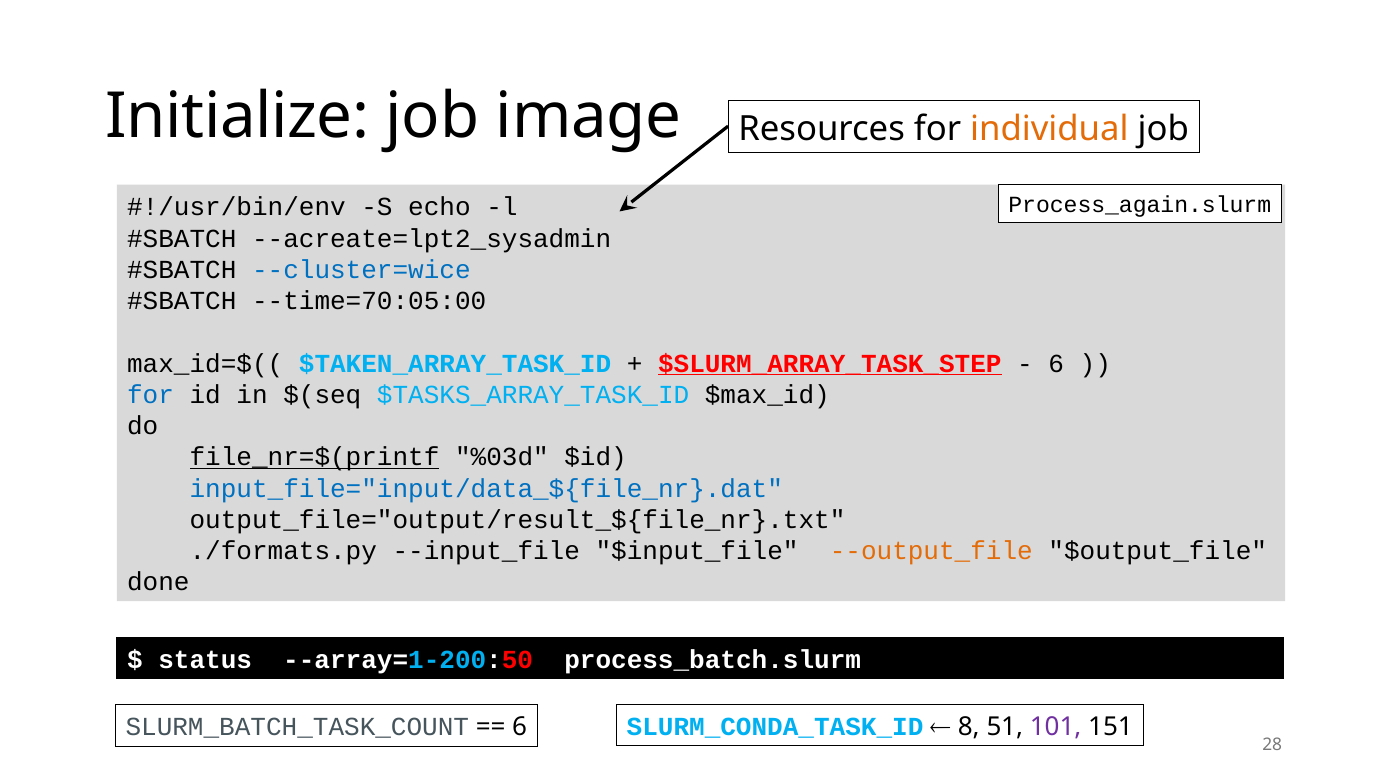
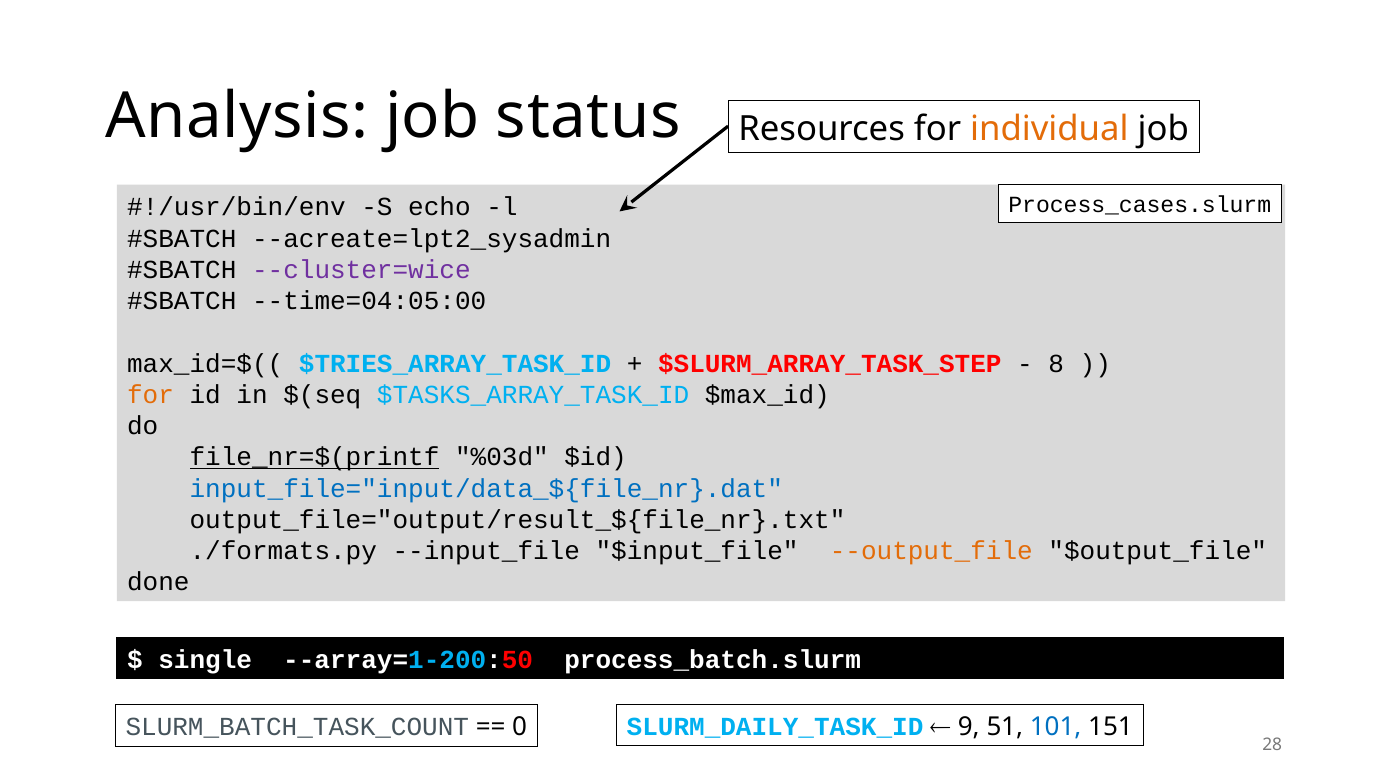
Initialize: Initialize -> Analysis (237, 117)
image: image -> status (588, 117)
Process_again.slurm: Process_again.slurm -> Process_cases.slurm (1140, 205)
--cluster=wice colour: blue -> purple (361, 270)
--time=70:05:00: --time=70:05:00 -> --time=04:05:00 (369, 301)
$TAKEN_ARRAY_TASK_ID: $TAKEN_ARRAY_TASK_ID -> $TRIES_ARRAY_TASK_ID (455, 363)
$SLURM_ARRAY_TASK_STEP underline: present -> none (830, 363)
6: 6 -> 8 (1056, 363)
for colour: blue -> orange (151, 395)
status: status -> single (205, 659)
SLURM_CONDA_TASK_ID: SLURM_CONDA_TASK_ID -> SLURM_DAILY_TASK_ID (775, 726)
8: 8 -> 9 (969, 726)
101 colour: purple -> blue (1056, 726)
6: 6 -> 0 (520, 727)
